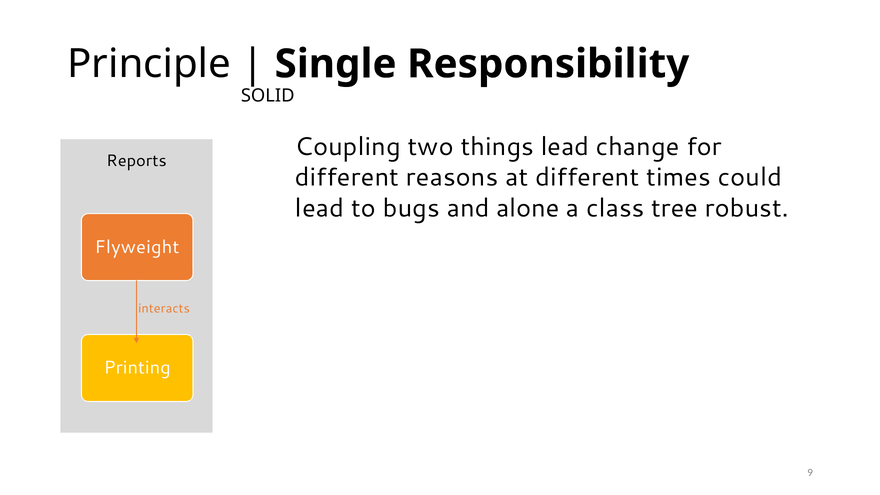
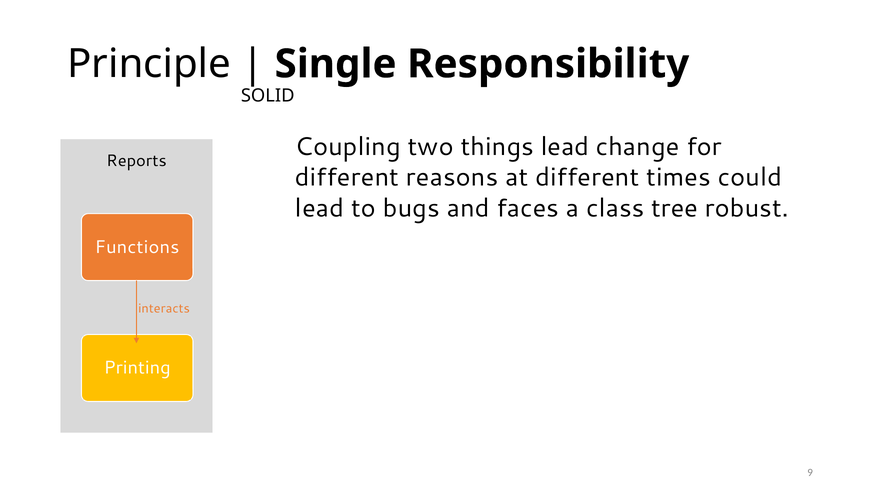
alone: alone -> faces (528, 208)
Flyweight: Flyweight -> Functions (137, 247)
